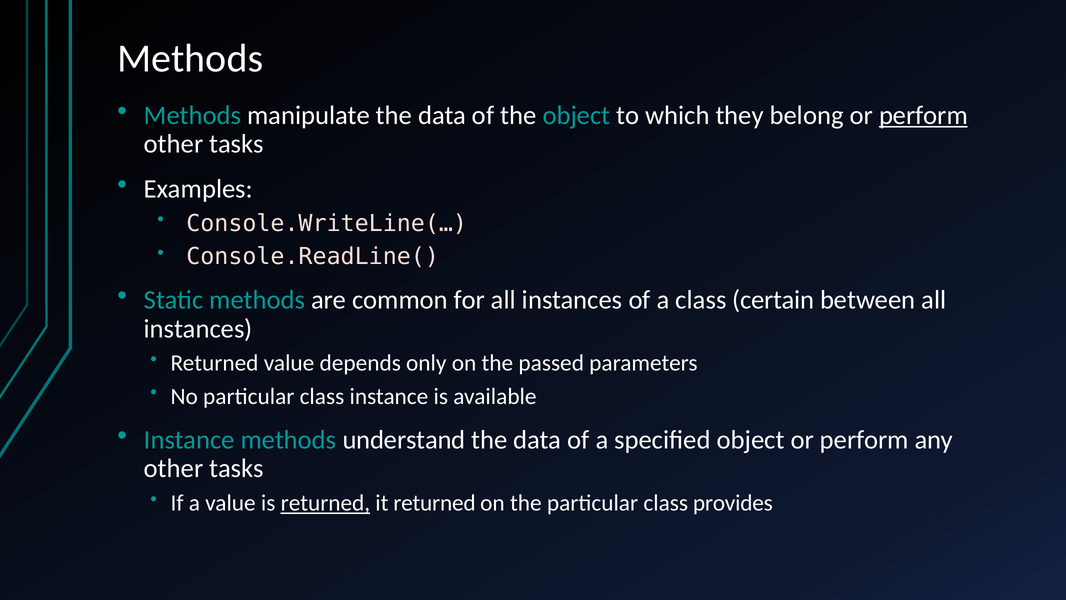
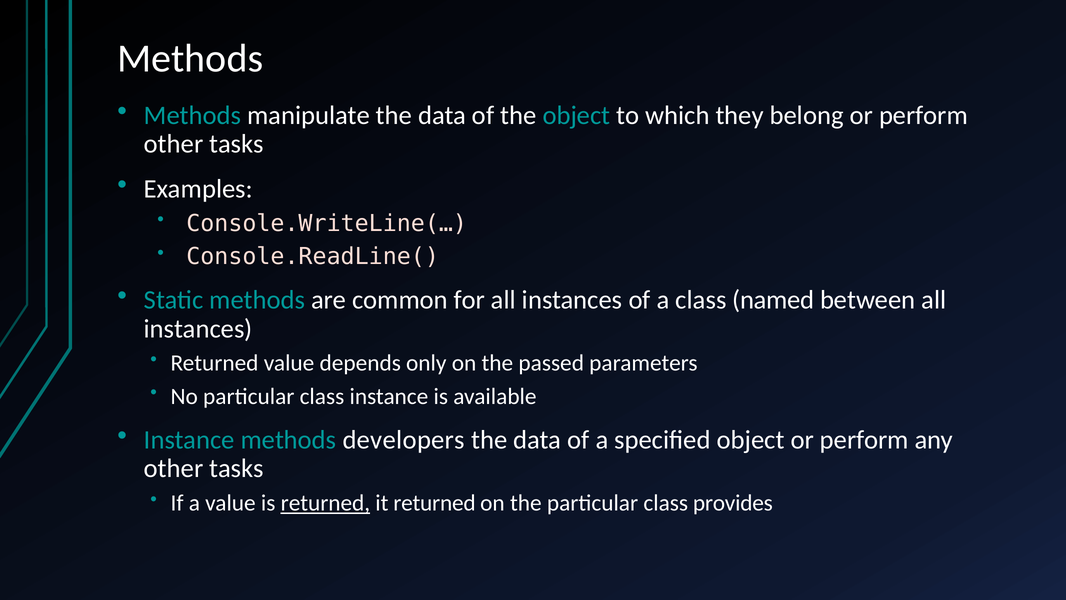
perform underline: present -> none (923, 115)
certain: certain -> named (773, 300)
understand: understand -> developers (404, 440)
